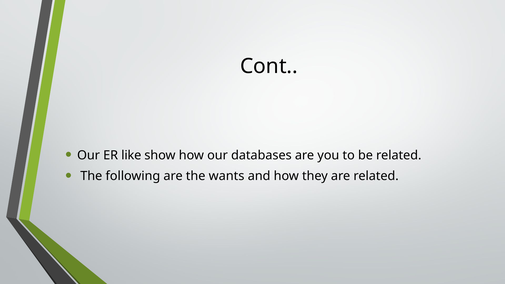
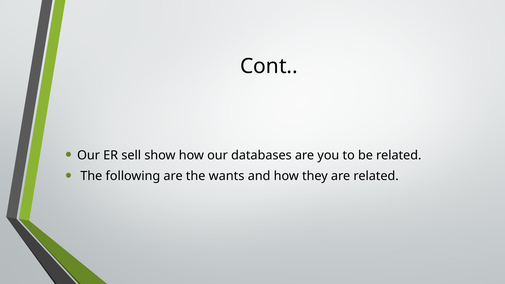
like: like -> sell (131, 155)
